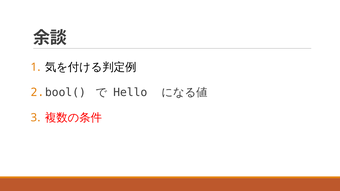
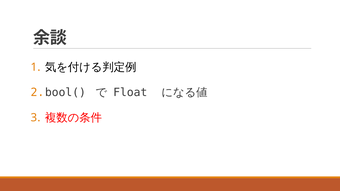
Hello: Hello -> Float (130, 93)
